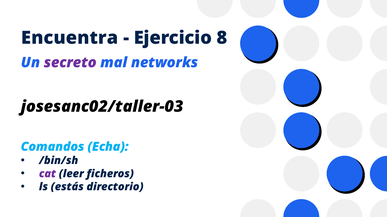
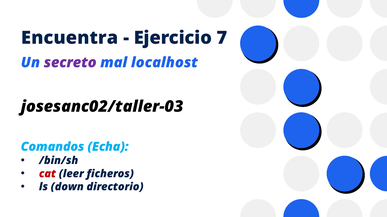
8: 8 -> 7 (222, 38)
networks: networks -> localhost (165, 63)
cat colour: purple -> red (47, 174)
estás: estás -> down (67, 187)
